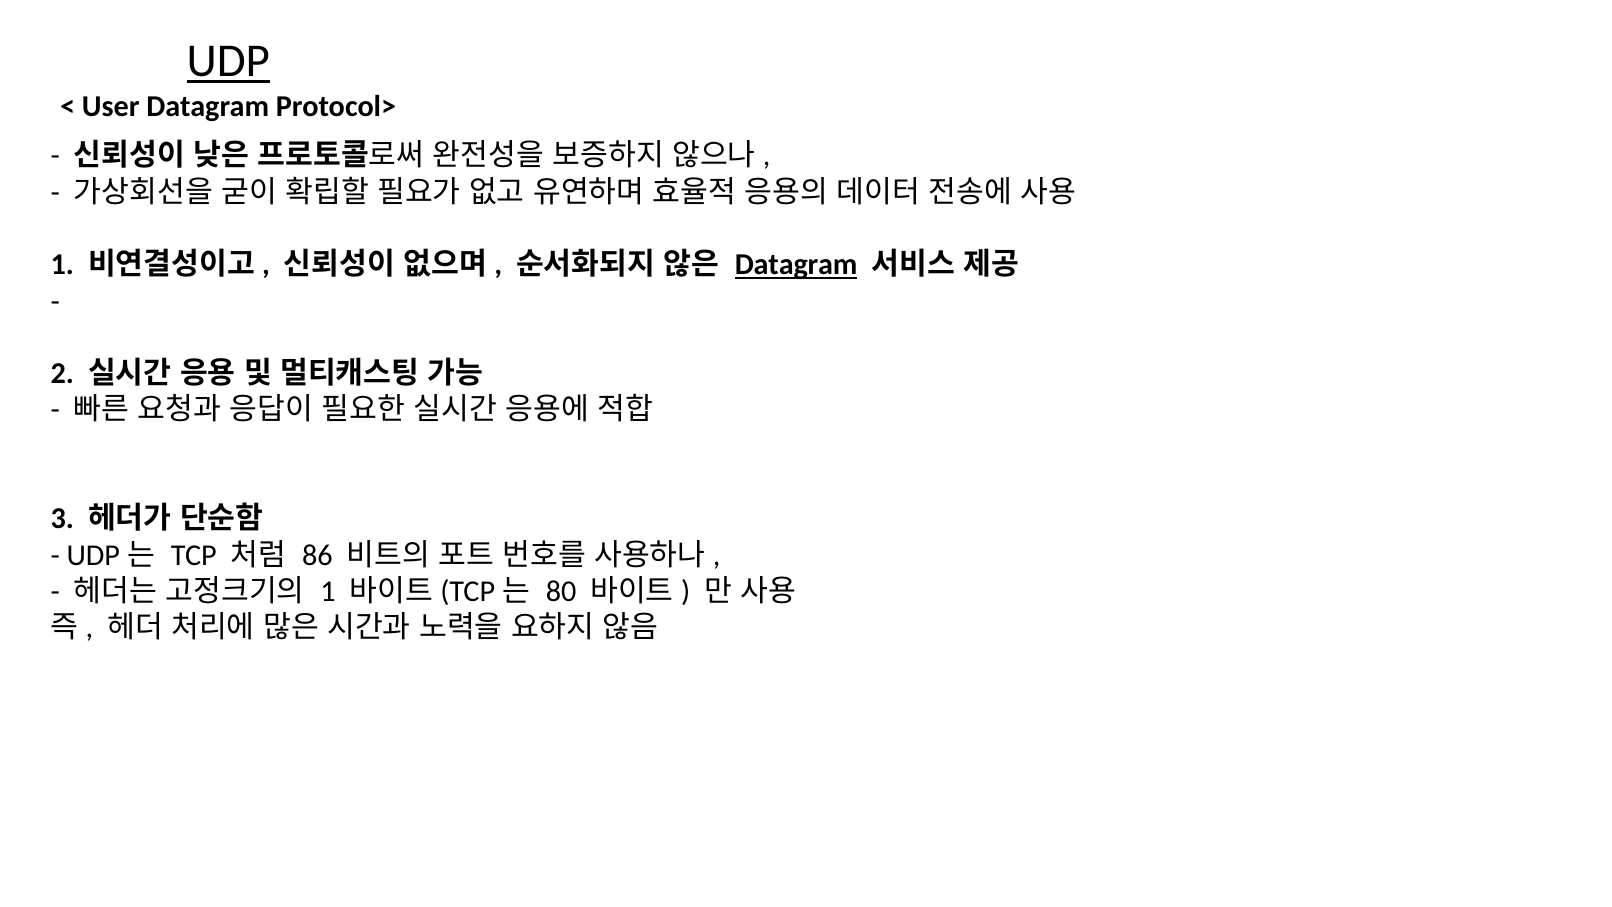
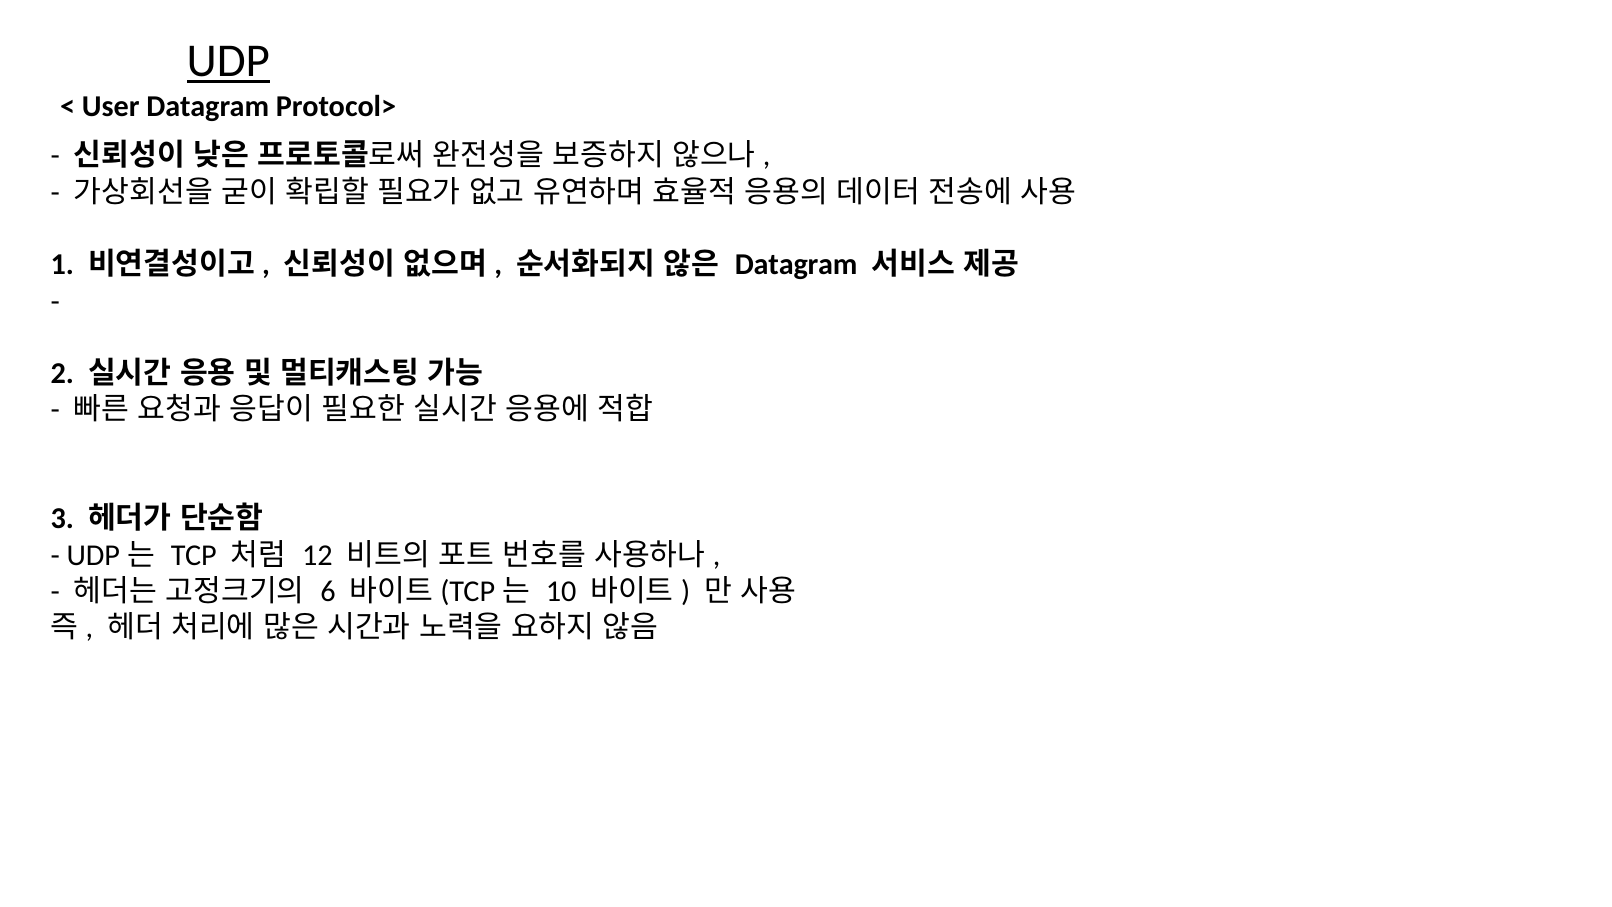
Datagram underline: present -> none (796, 265)
86: 86 -> 12 (317, 555)
1: 1 -> 6 (328, 591)
80: 80 -> 10 (561, 591)
